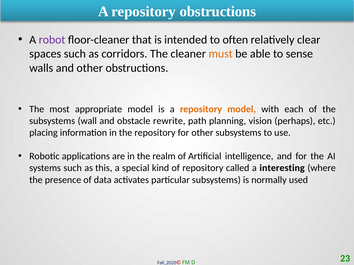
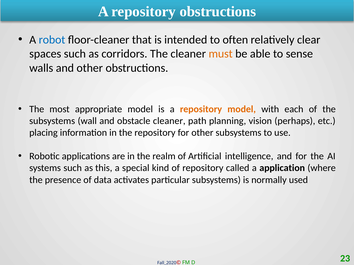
robot colour: purple -> blue (52, 40)
obstacle rewrite: rewrite -> cleaner (169, 121)
interesting: interesting -> application (282, 168)
